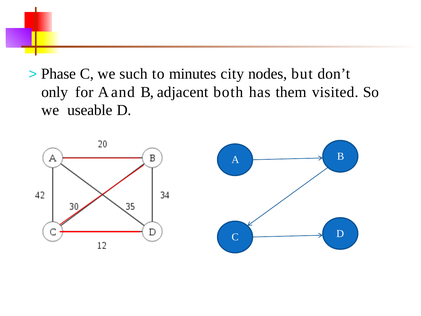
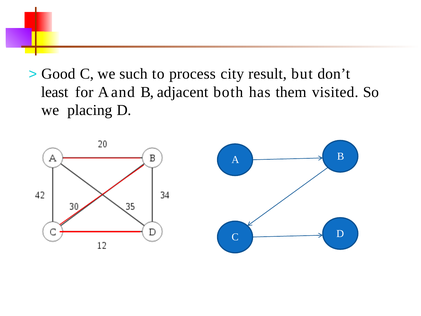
Phase: Phase -> Good (58, 74)
minutes: minutes -> process (192, 74)
nodes: nodes -> result (267, 74)
only: only -> least (55, 92)
useable: useable -> placing (90, 110)
